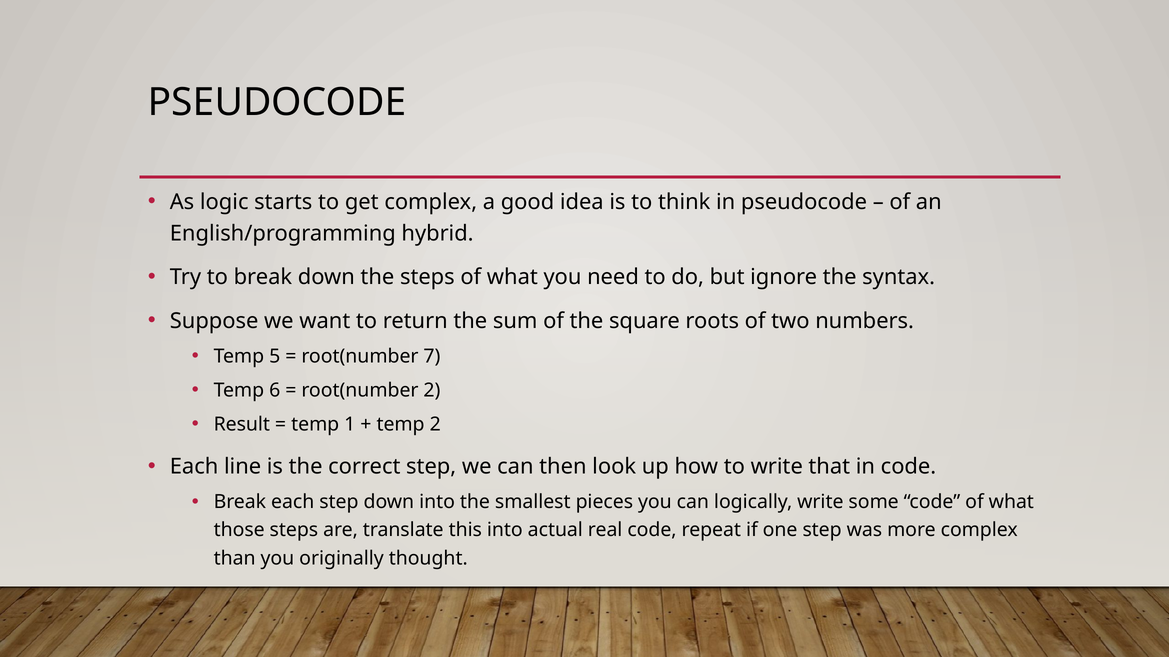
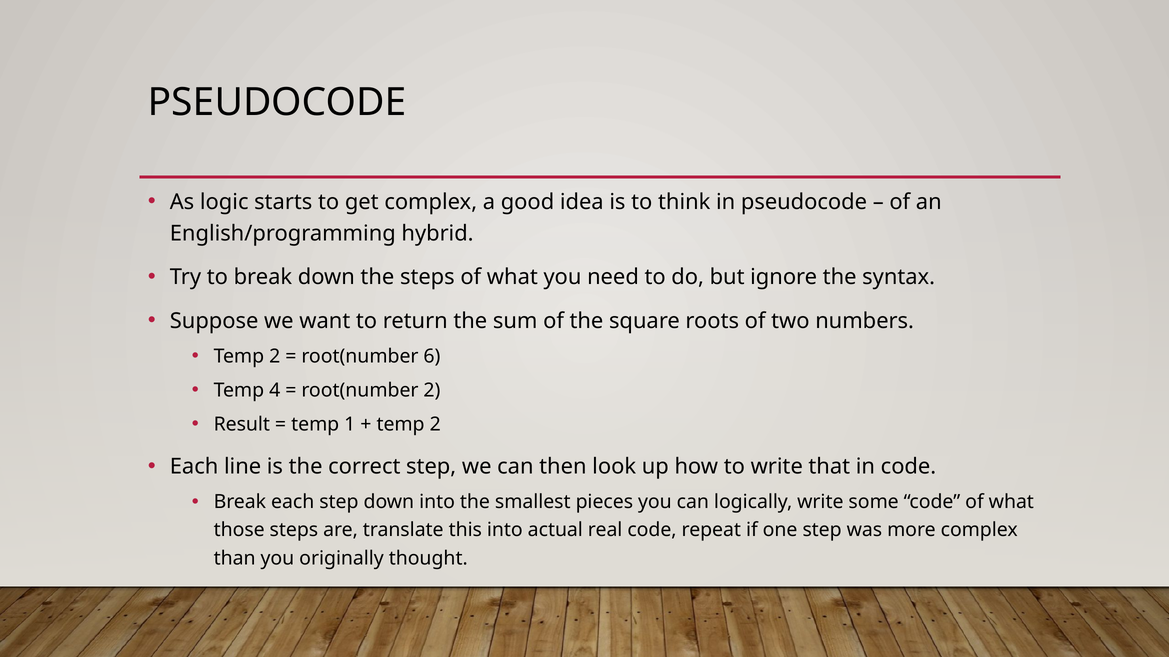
5: 5 -> 2 (275, 356)
7: 7 -> 6 (432, 356)
6: 6 -> 4 (275, 391)
